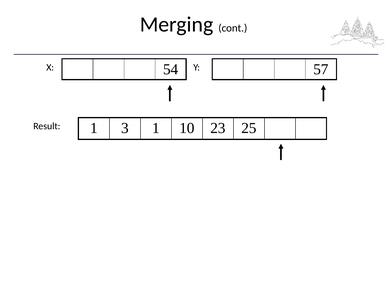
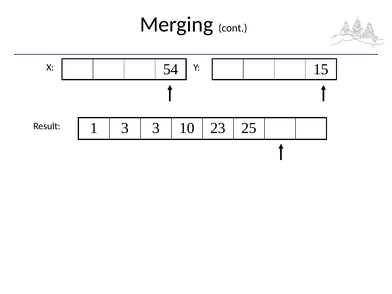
57: 57 -> 15 (321, 69)
3 1: 1 -> 3 (156, 128)
